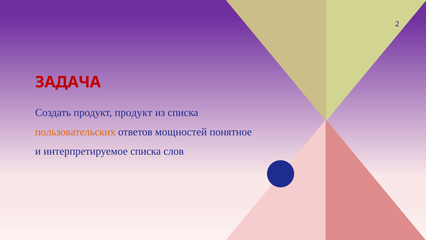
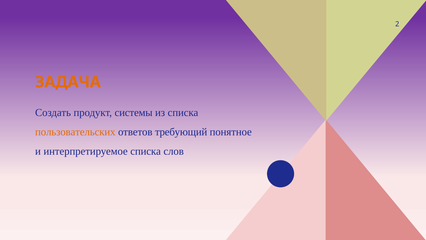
ЗАДАЧА colour: red -> orange (68, 82)
продукт продукт: продукт -> системы (134, 113)
мощностей: мощностей -> требующий (181, 132)
